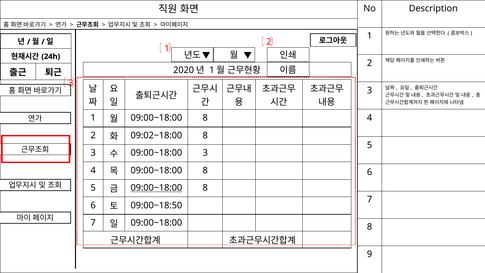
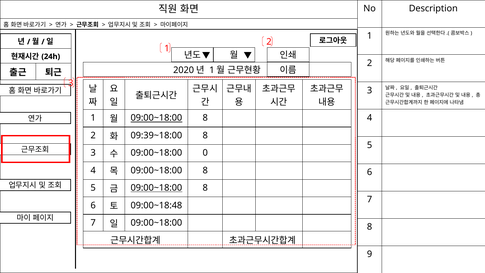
09:00~18:00 underline: none -> present (156, 118)
09:02~18:00: 09:02~18:00 -> 09:39~18:00 (156, 135)
09:00~18:00 3: 3 -> 0 (205, 153)
09:00~18:50: 09:00~18:50 -> 09:00~18:48 (156, 205)
